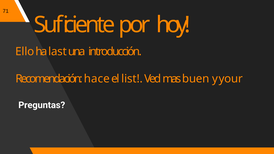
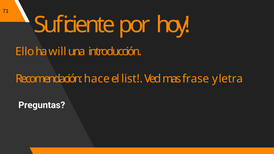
last: last -> will (57, 52)
buen: buen -> frase (196, 79)
your: your -> letra (231, 79)
